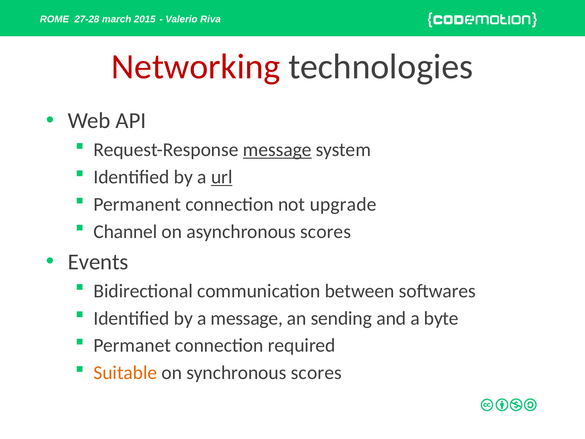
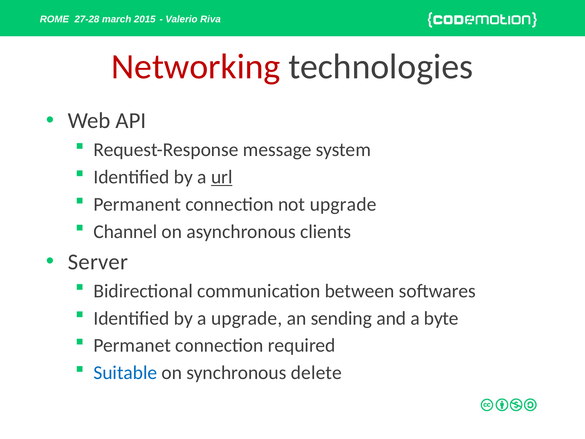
message underline: present -> none (277, 150)
asynchronous scores: scores -> clients (326, 232)
Events: Events -> Server (98, 262)
a message: message -> upgrade (247, 318)
Suitable colour: orange -> blue (125, 373)
synchronous scores: scores -> delete (316, 373)
